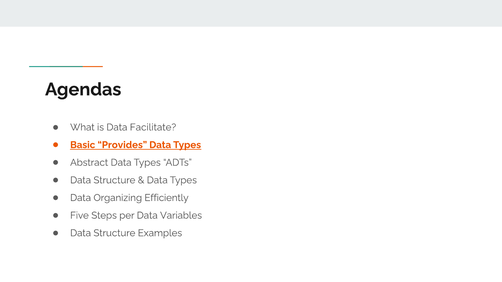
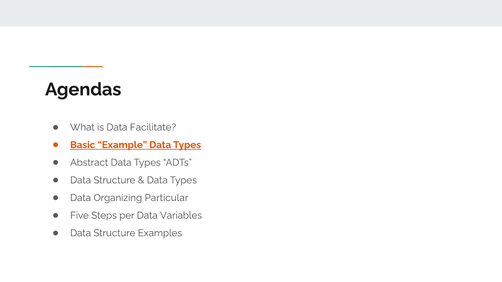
Provides: Provides -> Example (122, 145)
Efficiently: Efficiently -> Particular (166, 198)
